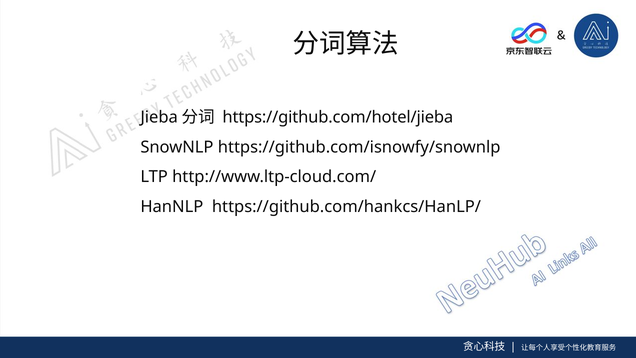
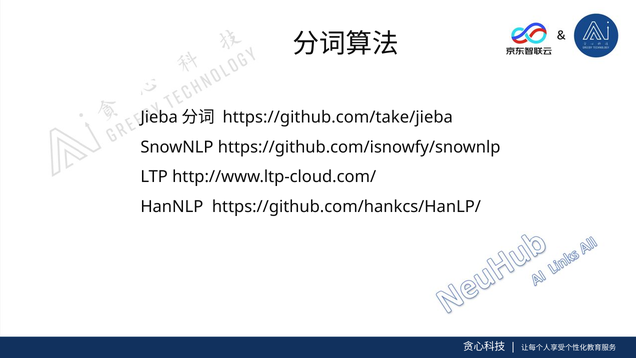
https://github.com/hotel/jieba: https://github.com/hotel/jieba -> https://github.com/take/jieba (338, 117)
